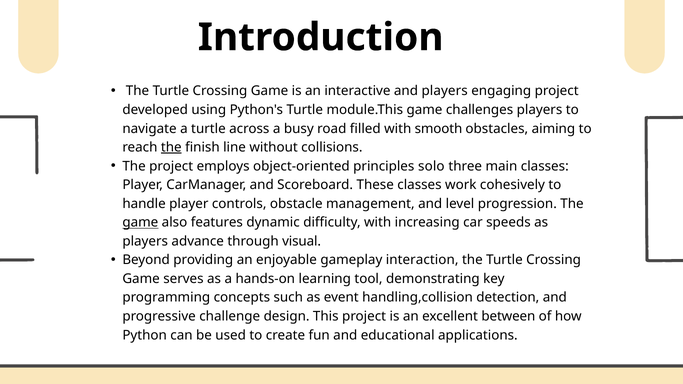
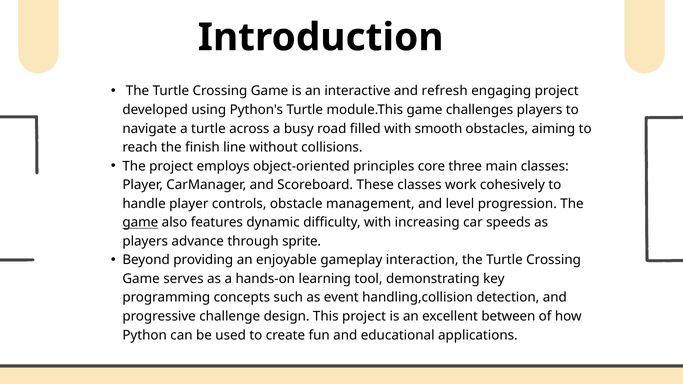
and players: players -> refresh (445, 91)
the underline: present -> none (171, 147)
solo: solo -> core (431, 166)
visual: visual -> sprite (302, 241)
